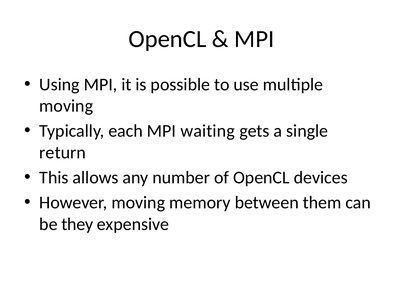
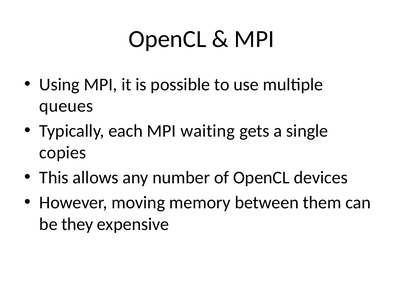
moving: moving -> queues (66, 106)
return: return -> copies (63, 153)
